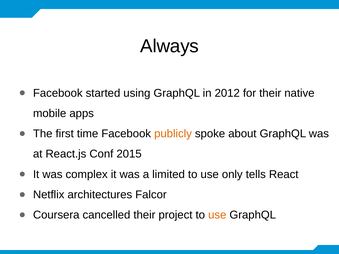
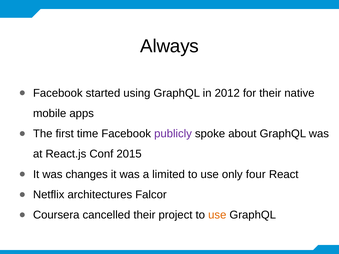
publicly colour: orange -> purple (173, 134)
complex: complex -> changes (87, 175)
tells: tells -> four (256, 175)
